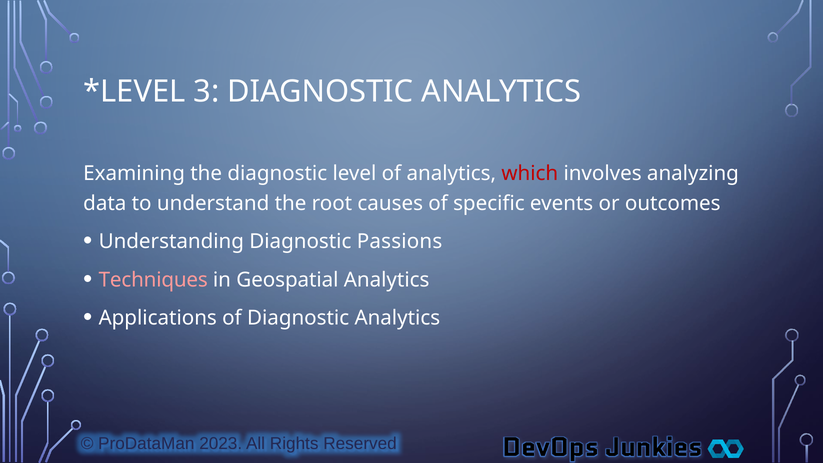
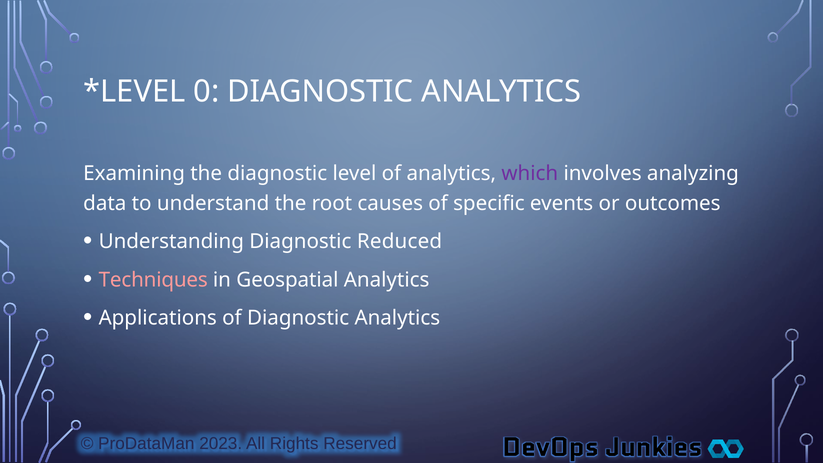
3: 3 -> 0 (206, 91)
which colour: red -> purple (530, 174)
Passions: Passions -> Reduced (400, 241)
